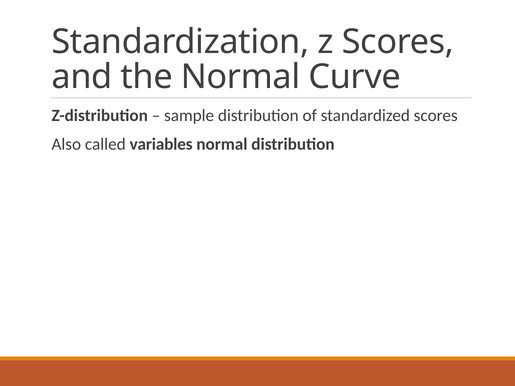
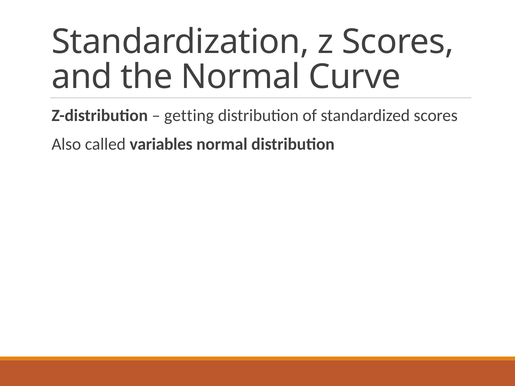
sample: sample -> getting (189, 116)
